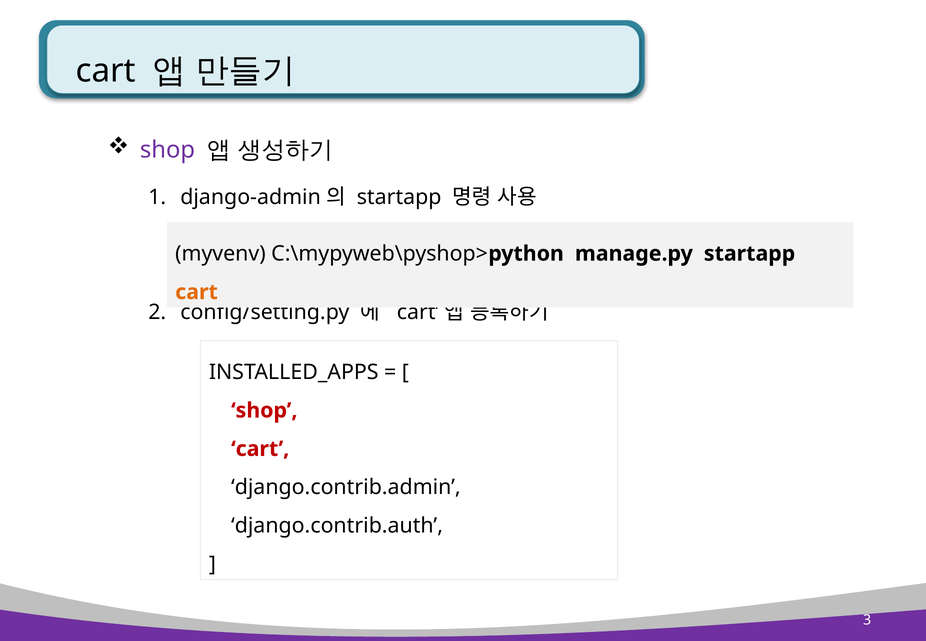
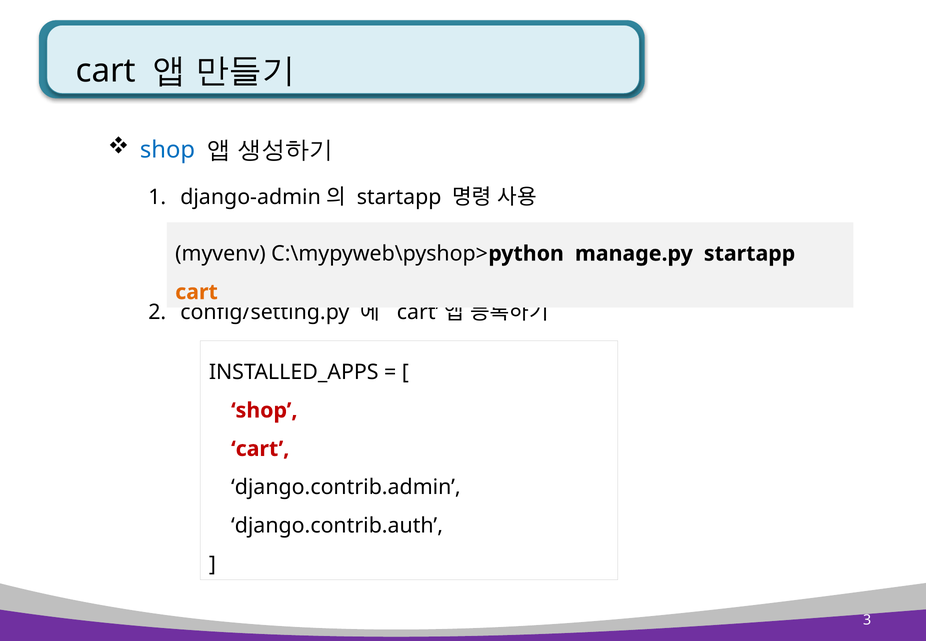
shop colour: purple -> blue (167, 150)
